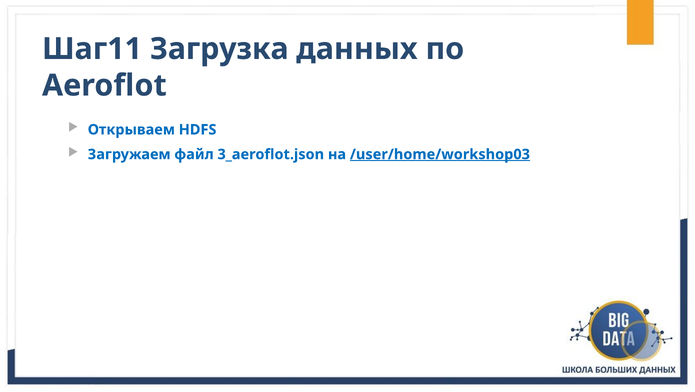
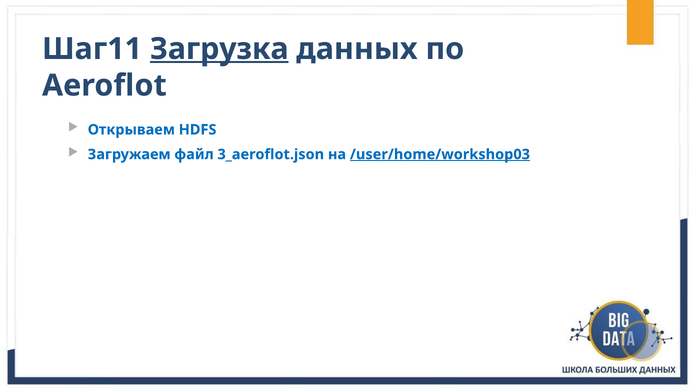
Загрузка underline: none -> present (219, 49)
